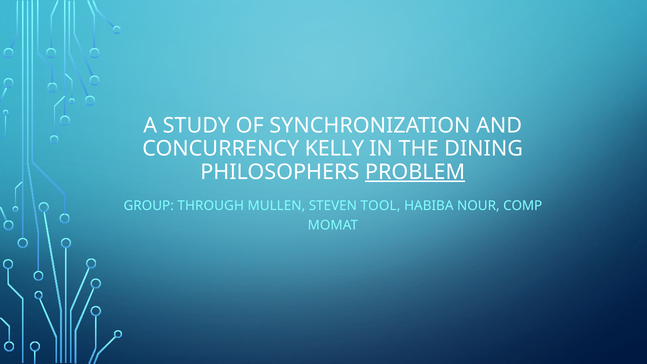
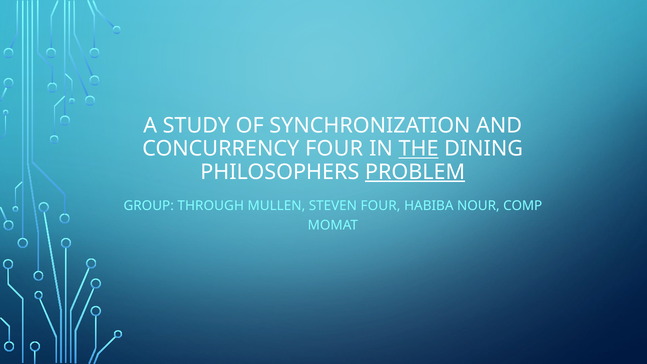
CONCURRENCY KELLY: KELLY -> FOUR (334, 149)
THE underline: none -> present (419, 149)
STEVEN TOOL: TOOL -> FOUR (381, 206)
